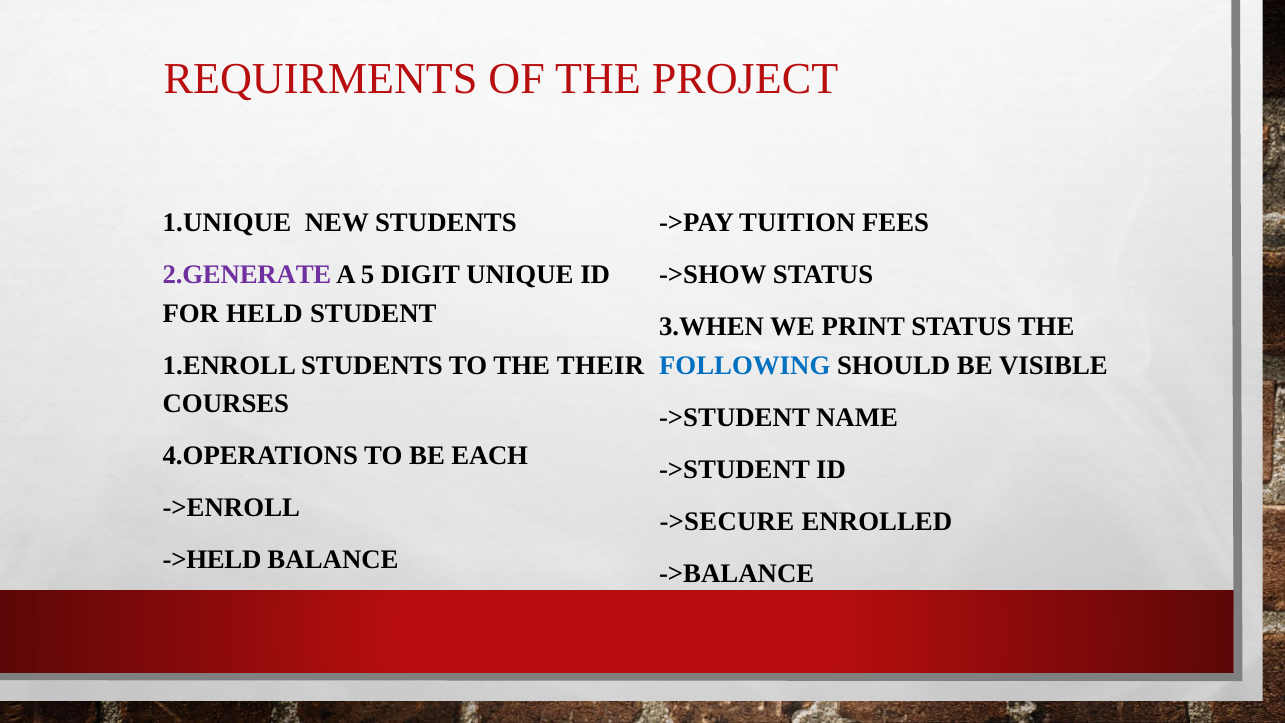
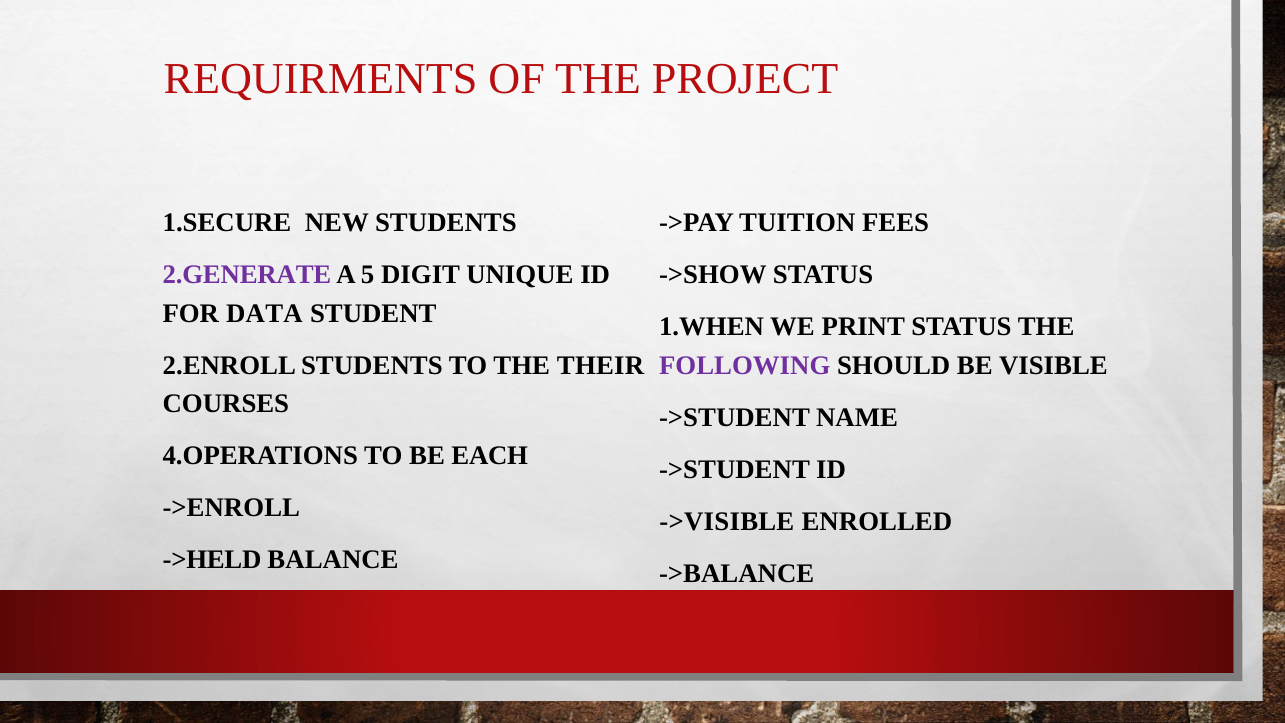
1.UNIQUE: 1.UNIQUE -> 1.SECURE (227, 223)
HELD: HELD -> DATA (264, 313)
3.WHEN: 3.WHEN -> 1.WHEN (712, 327)
1.ENROLL: 1.ENROLL -> 2.ENROLL (229, 365)
FOLLOWING colour: blue -> purple (745, 365)
->SECURE: ->SECURE -> ->VISIBLE (727, 521)
